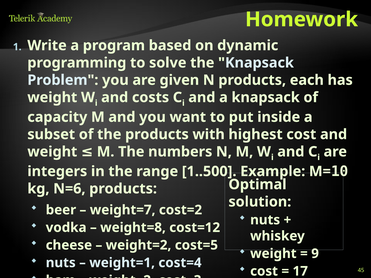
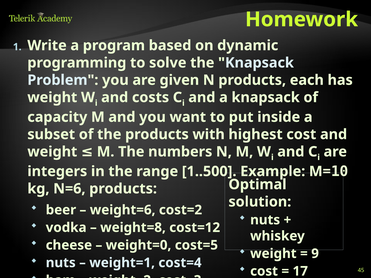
weight=7: weight=7 -> weight=6 (123, 210)
weight=2: weight=2 -> weight=0 (138, 245)
